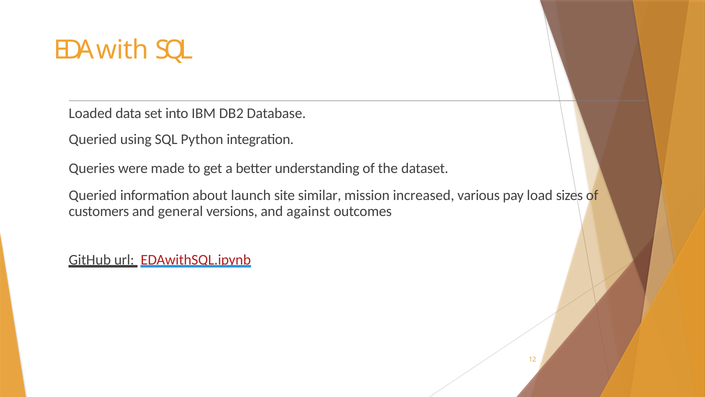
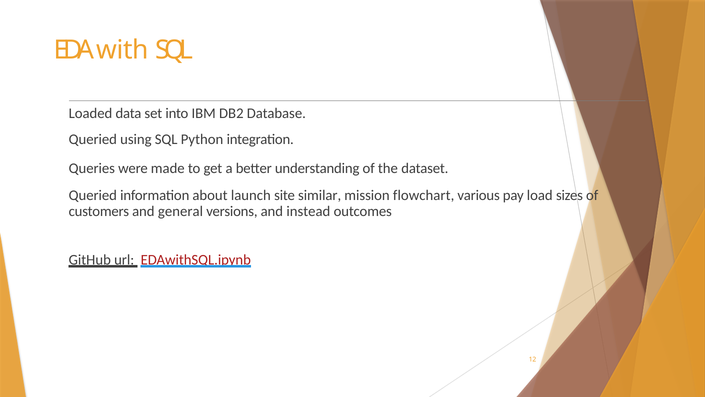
increased: increased -> flowchart (424, 195)
against: against -> instead (308, 211)
